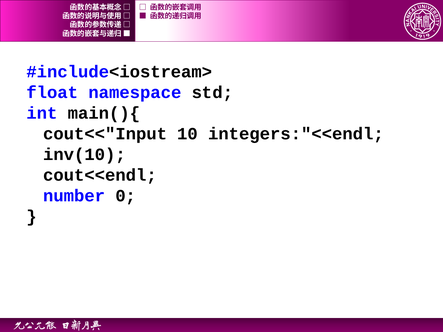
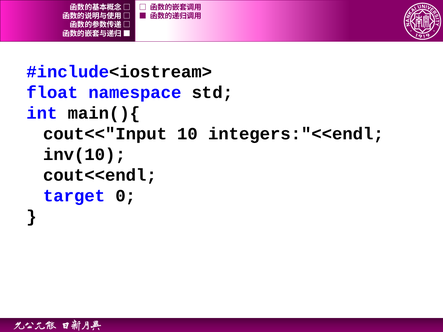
number: number -> target (74, 196)
